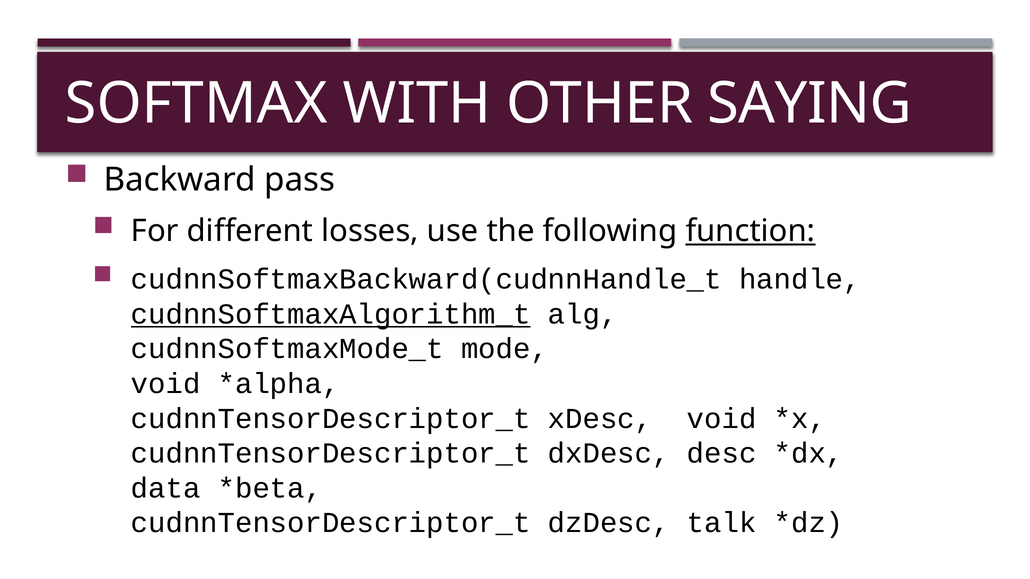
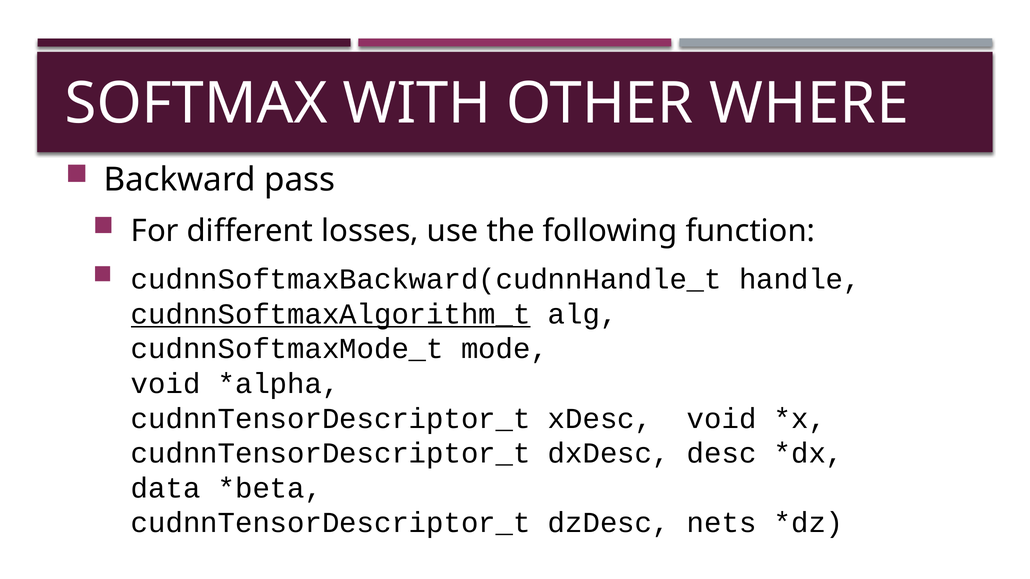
SAYING: SAYING -> WHERE (809, 104)
function underline: present -> none (750, 231)
talk: talk -> nets (722, 523)
